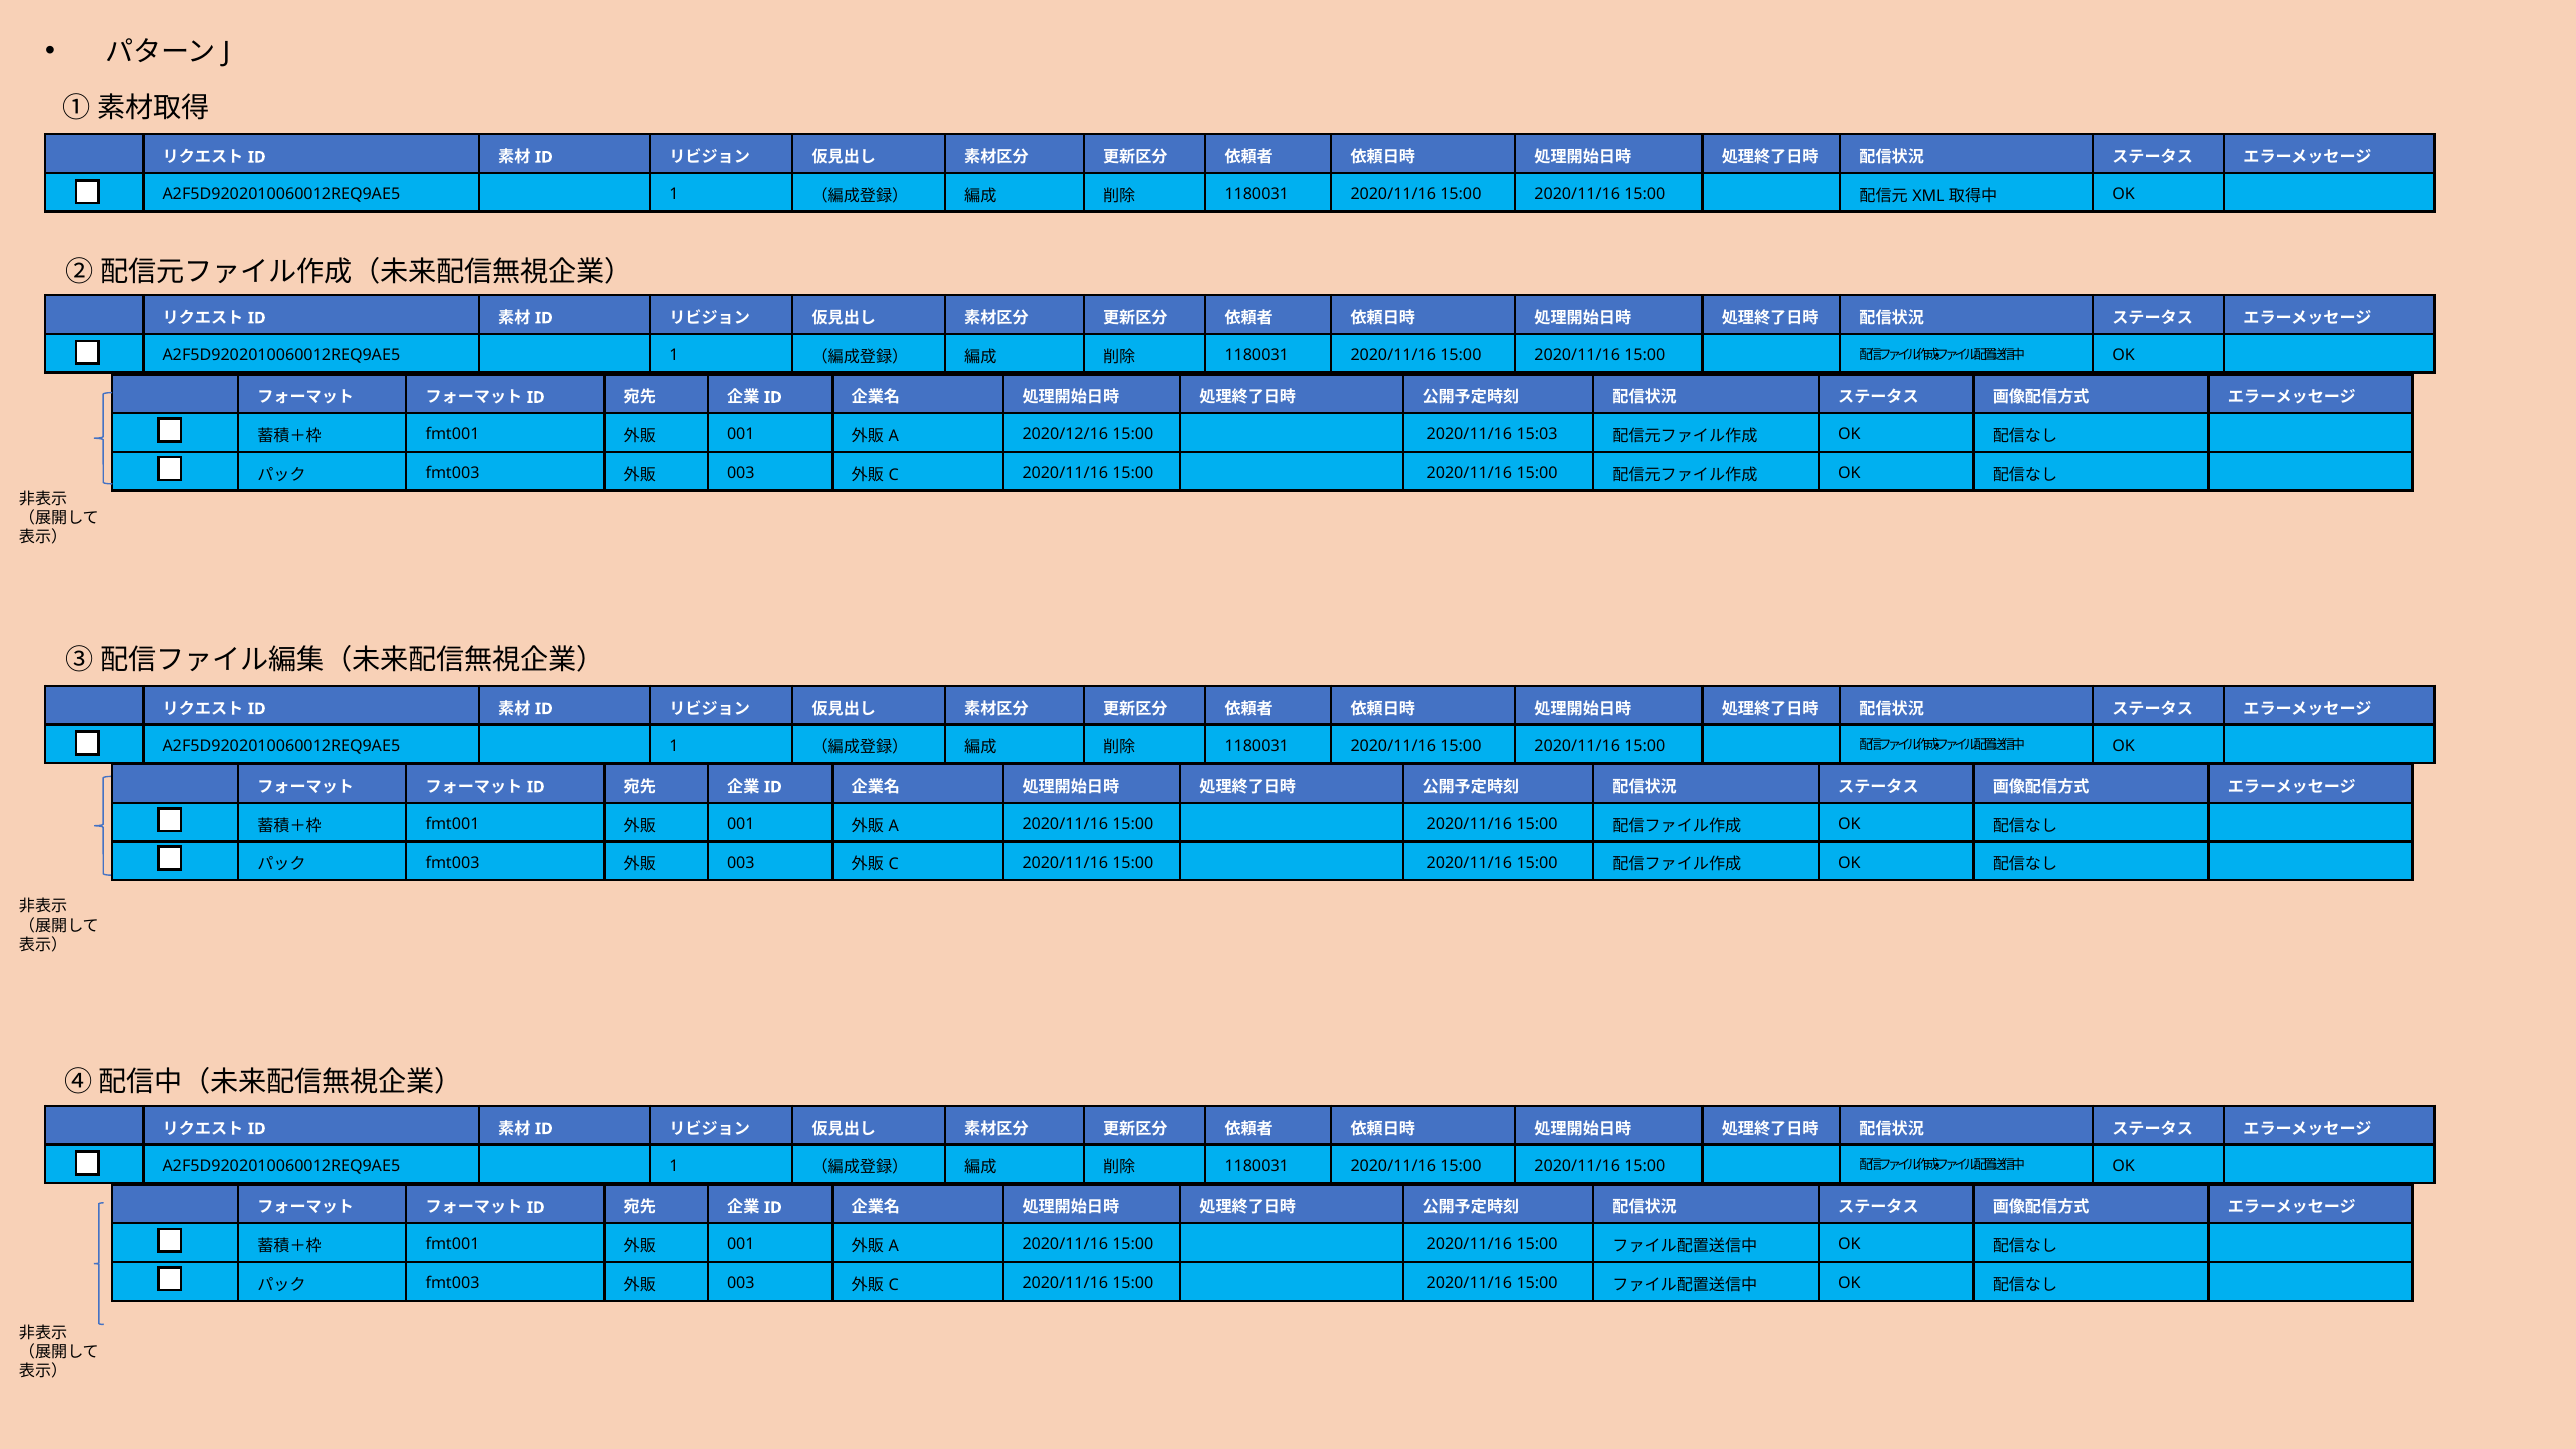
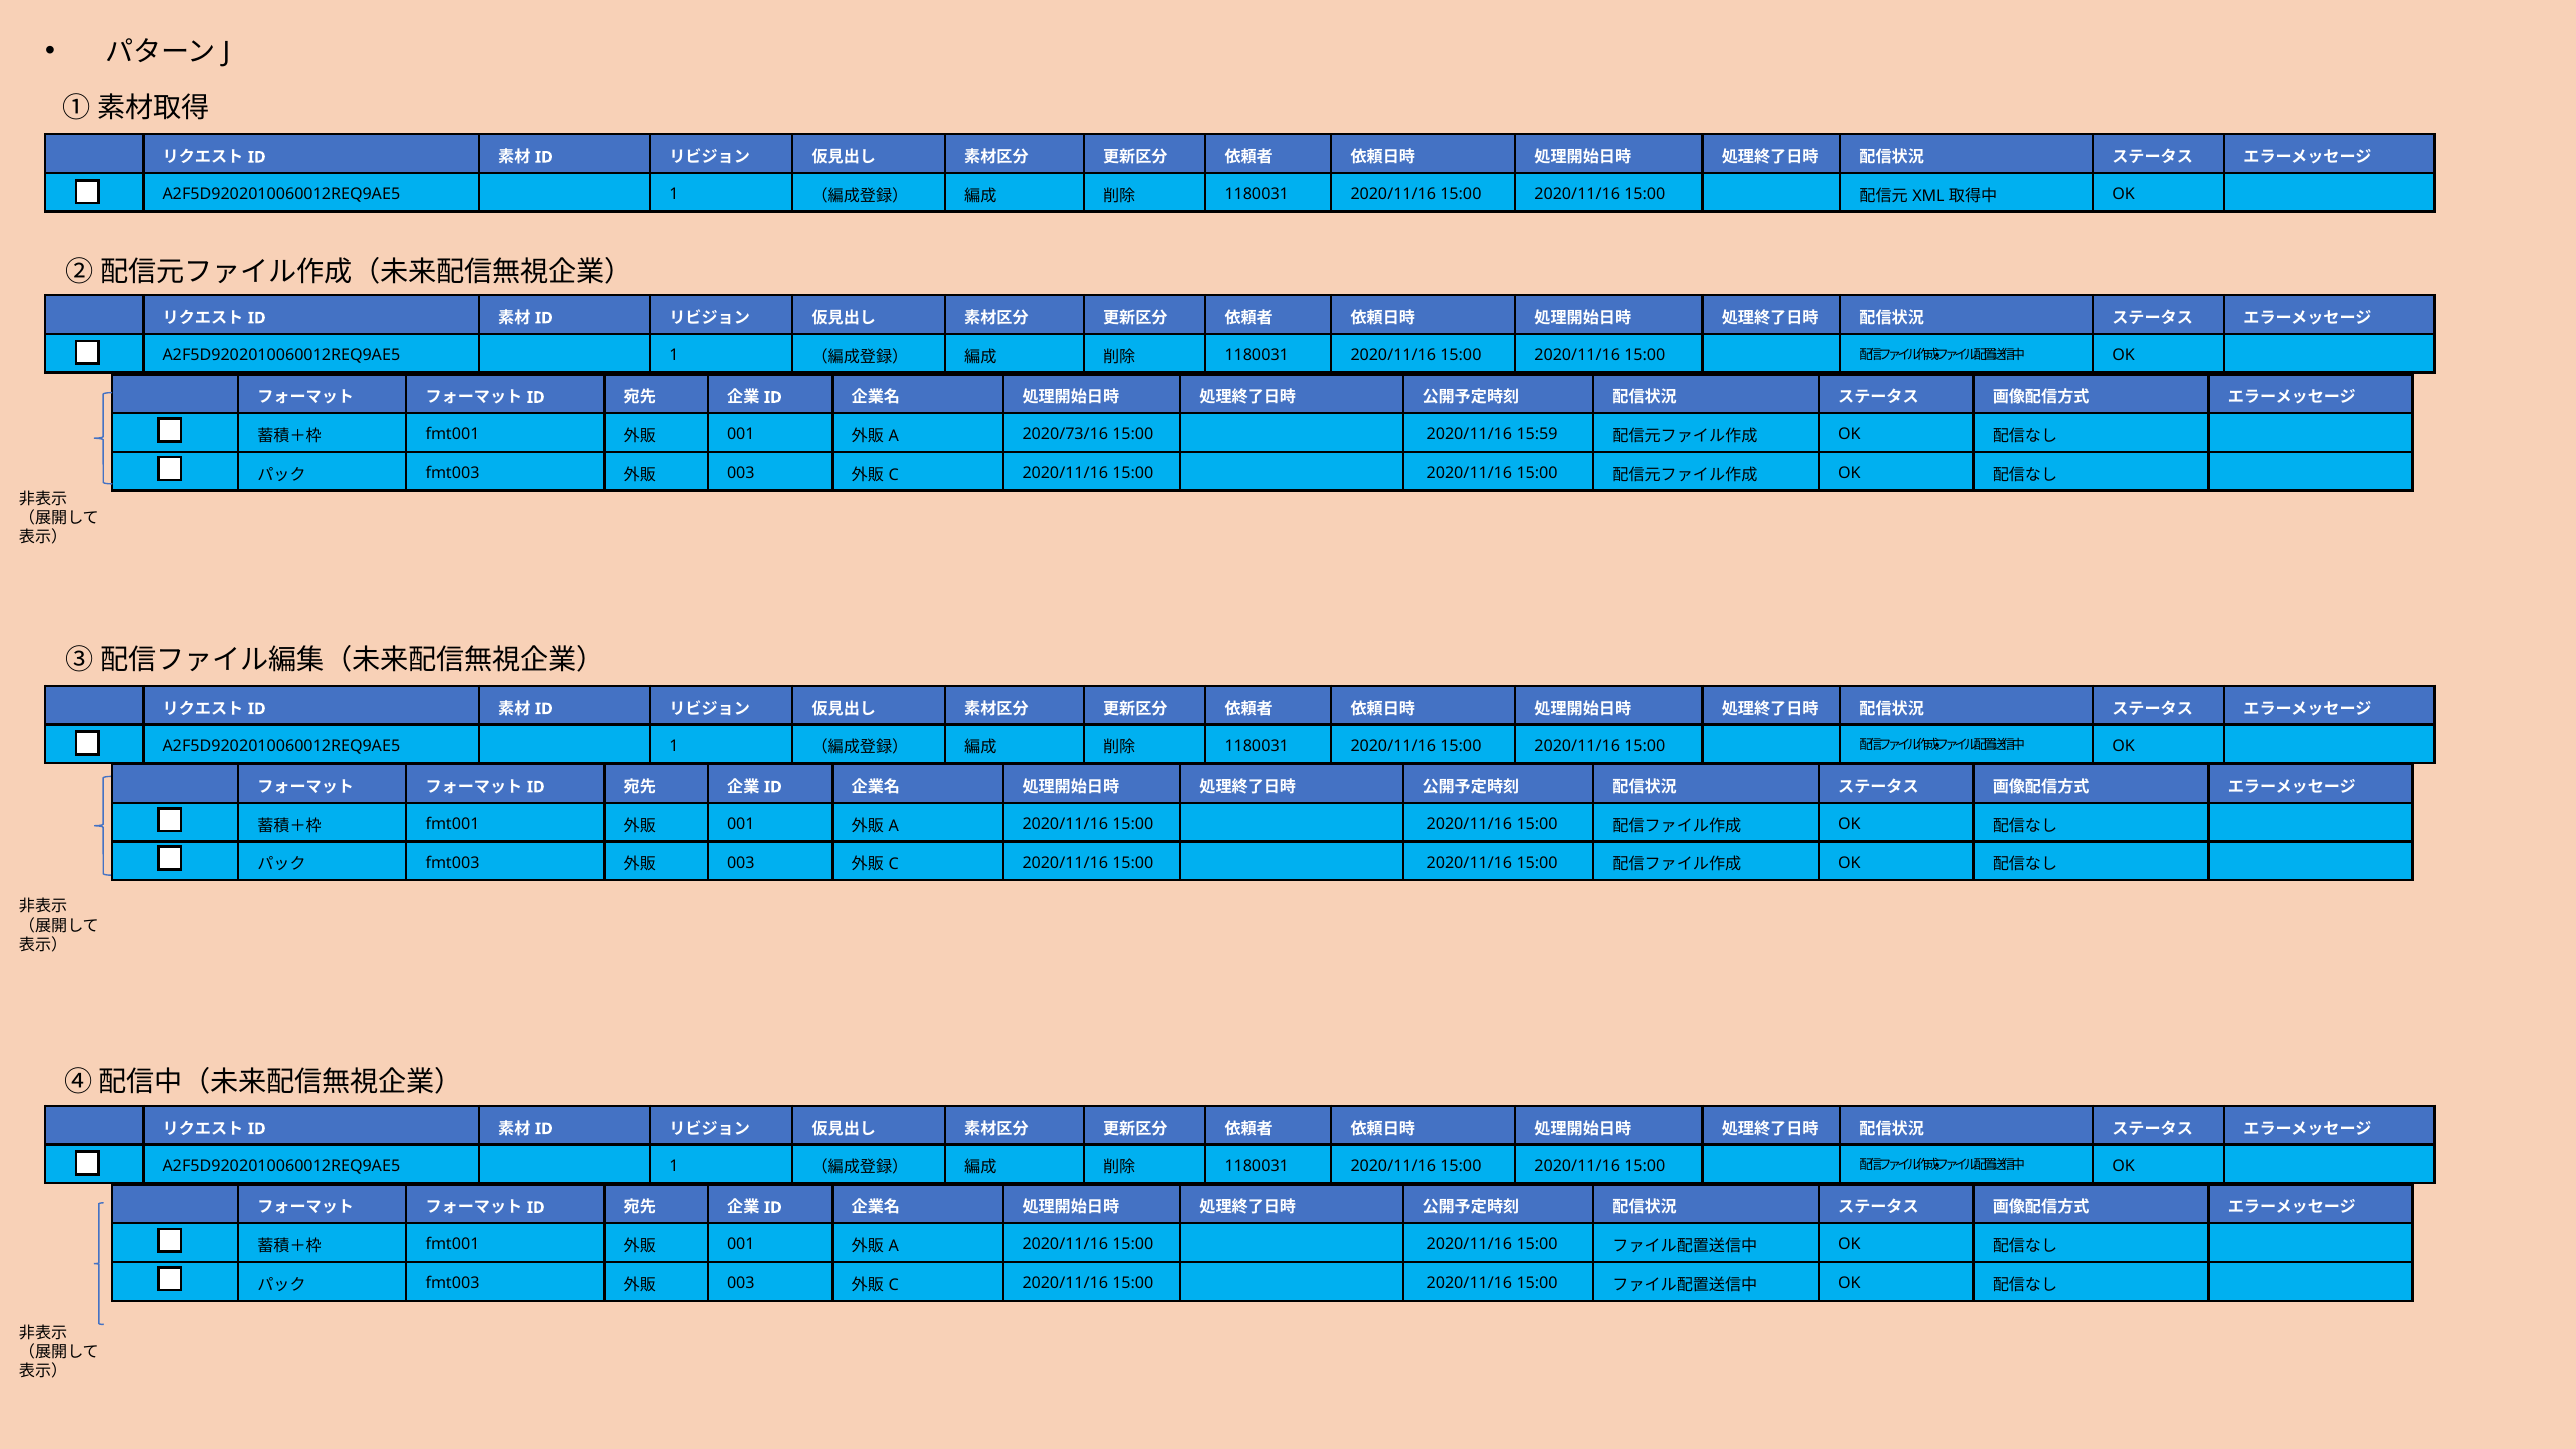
2020/12/16: 2020/12/16 -> 2020/73/16 (1065, 434)
15:03: 15:03 -> 15:59 (1537, 434)
